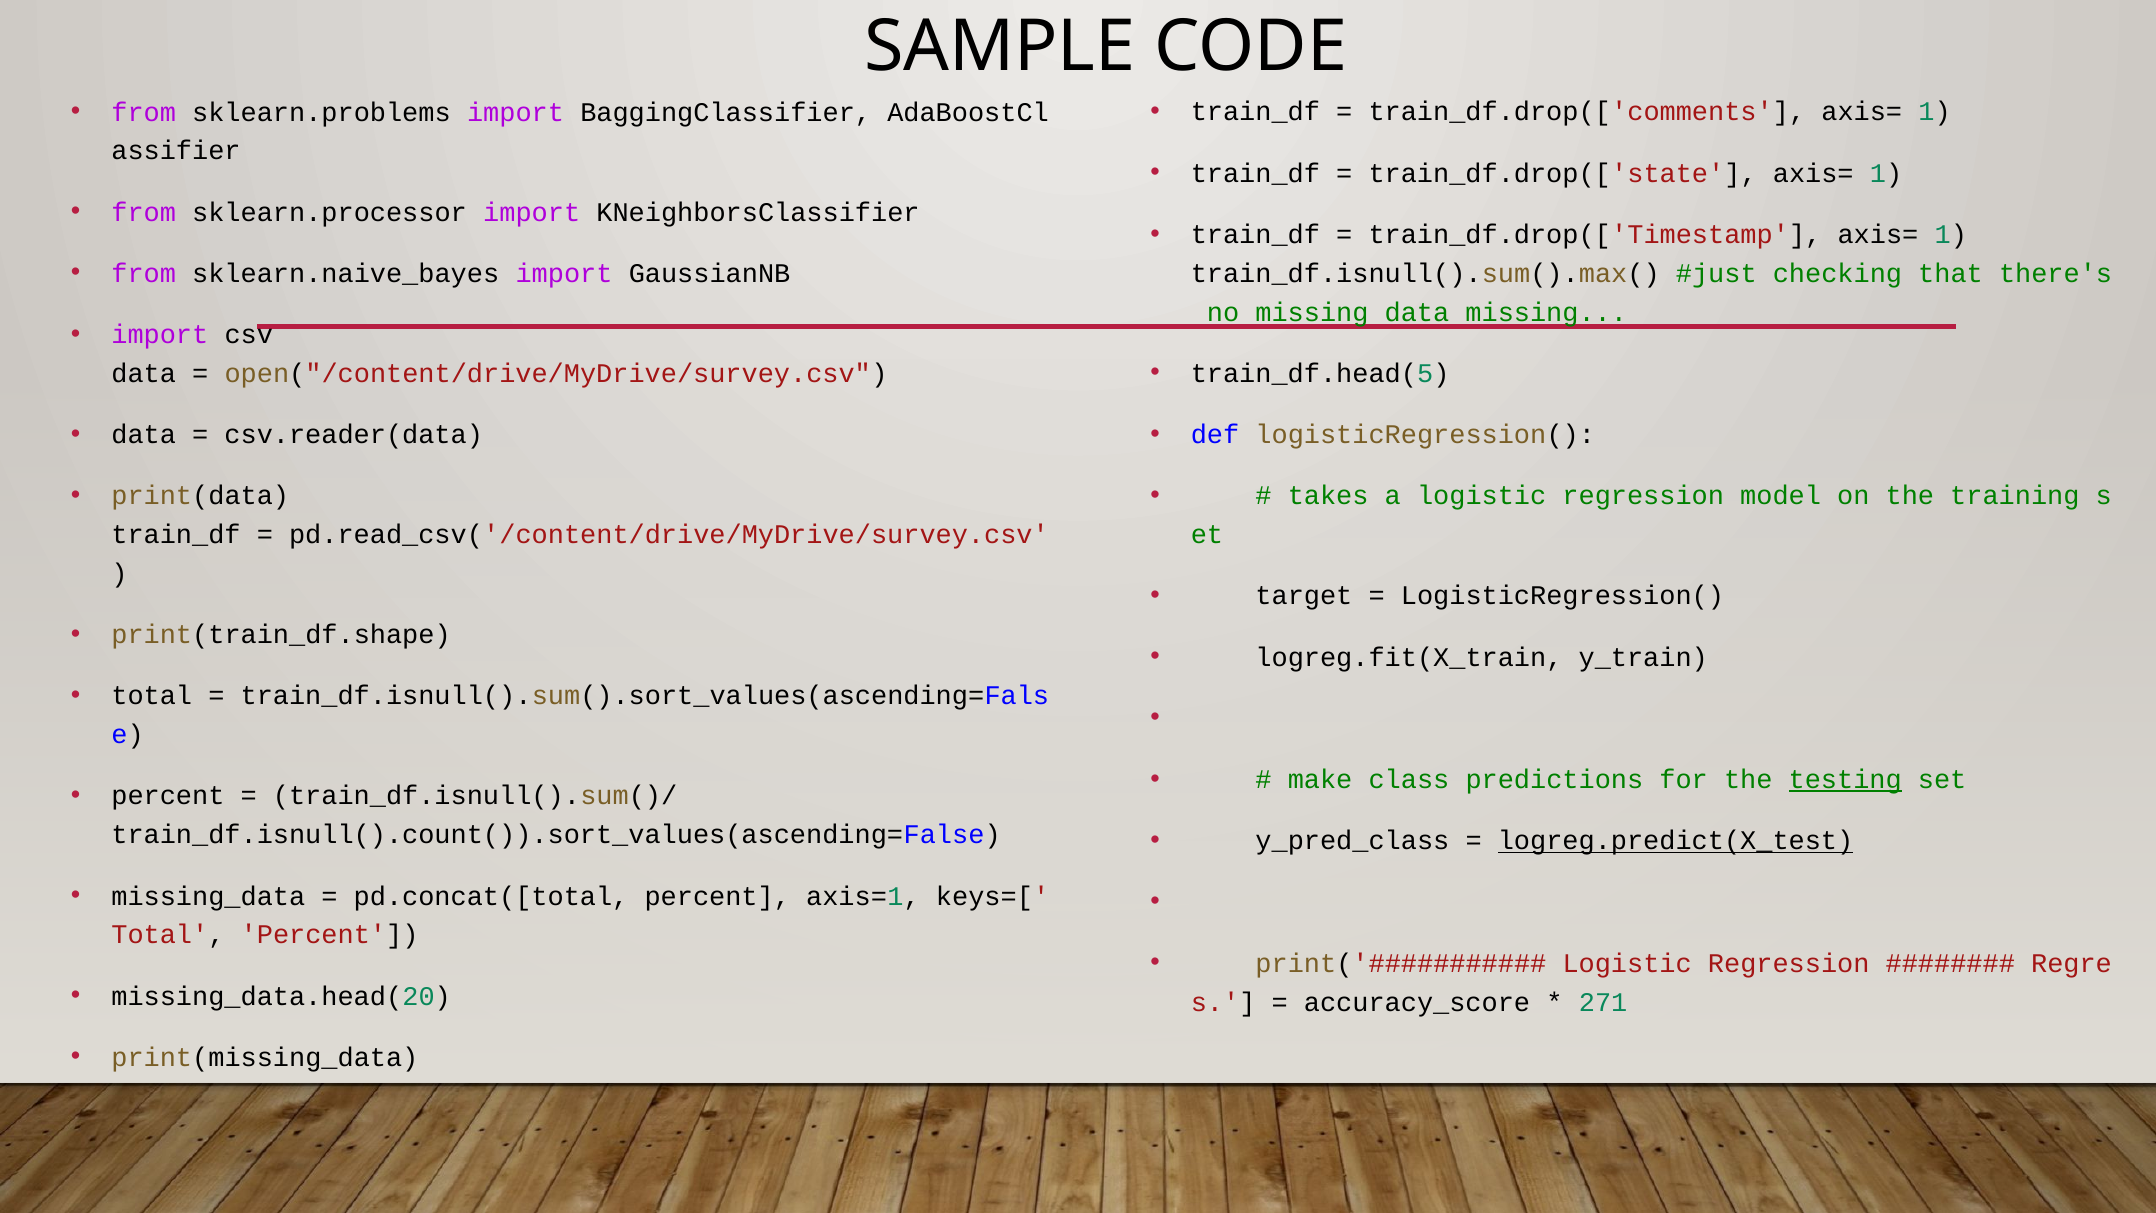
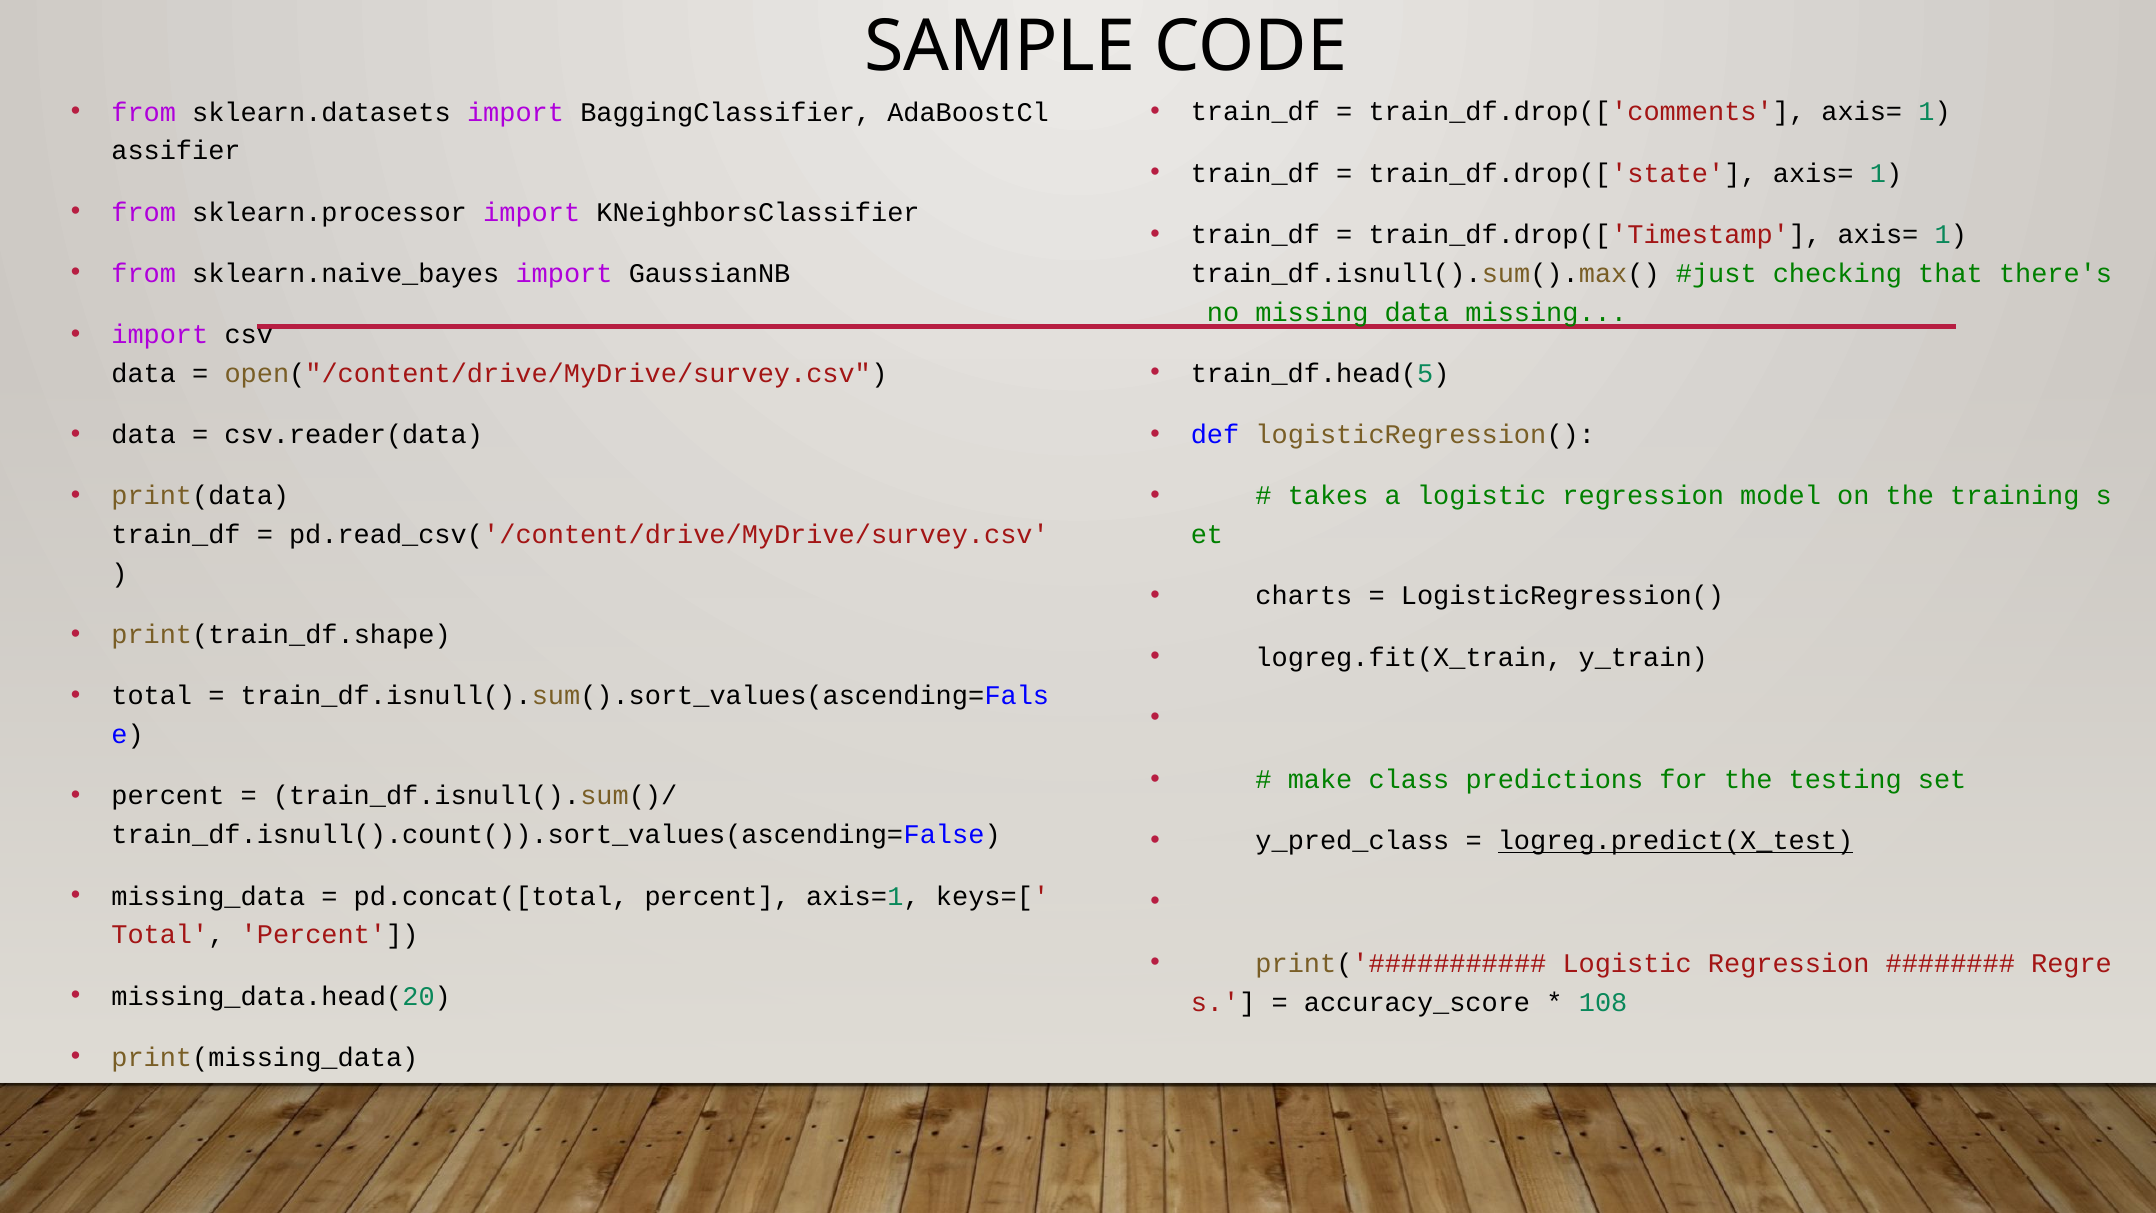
sklearn.problems: sklearn.problems -> sklearn.datasets (321, 112)
target: target -> charts (1304, 596)
testing underline: present -> none (1845, 780)
271: 271 -> 108 (1603, 1002)
